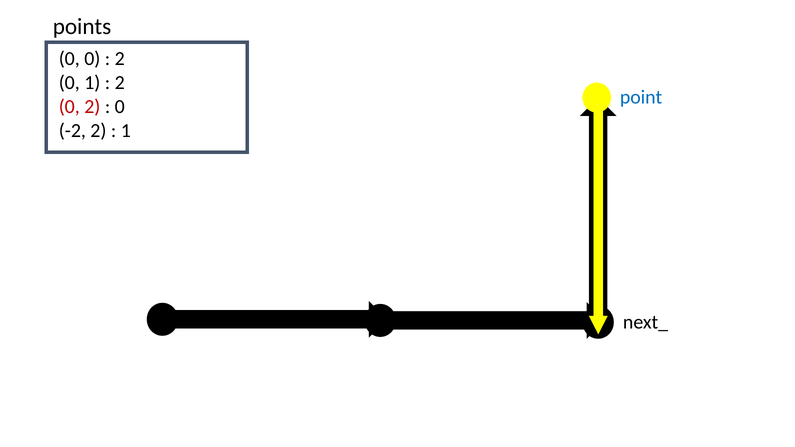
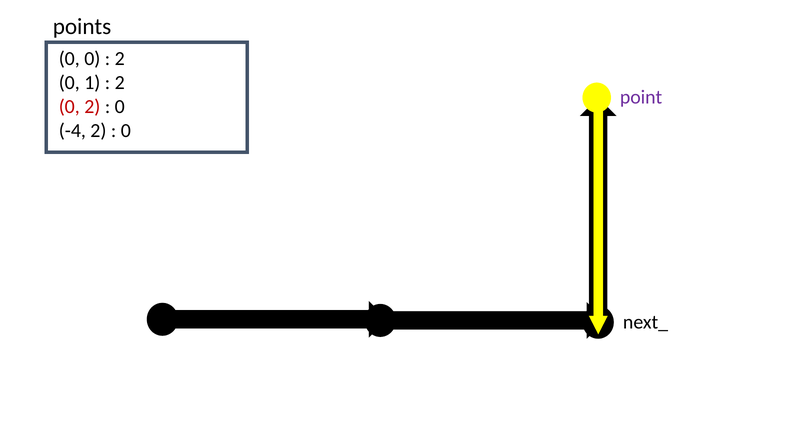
point colour: blue -> purple (641, 97)
-2: -2 -> -4 (72, 131)
1: 1 -> 0 (126, 131)
